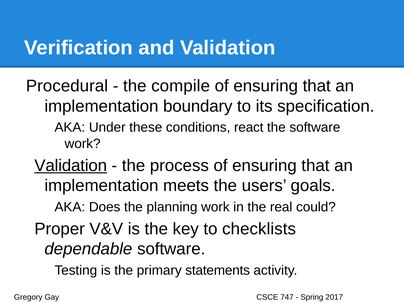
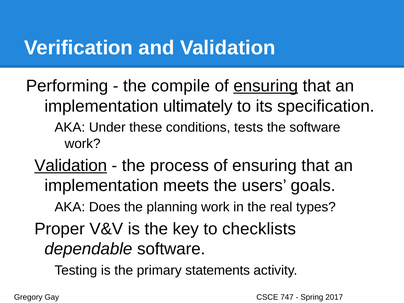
Procedural: Procedural -> Performing (67, 86)
ensuring underline: none -> present (266, 86)
boundary: boundary -> ultimately (198, 106)
react: react -> tests (249, 128)
could: could -> types (316, 207)
